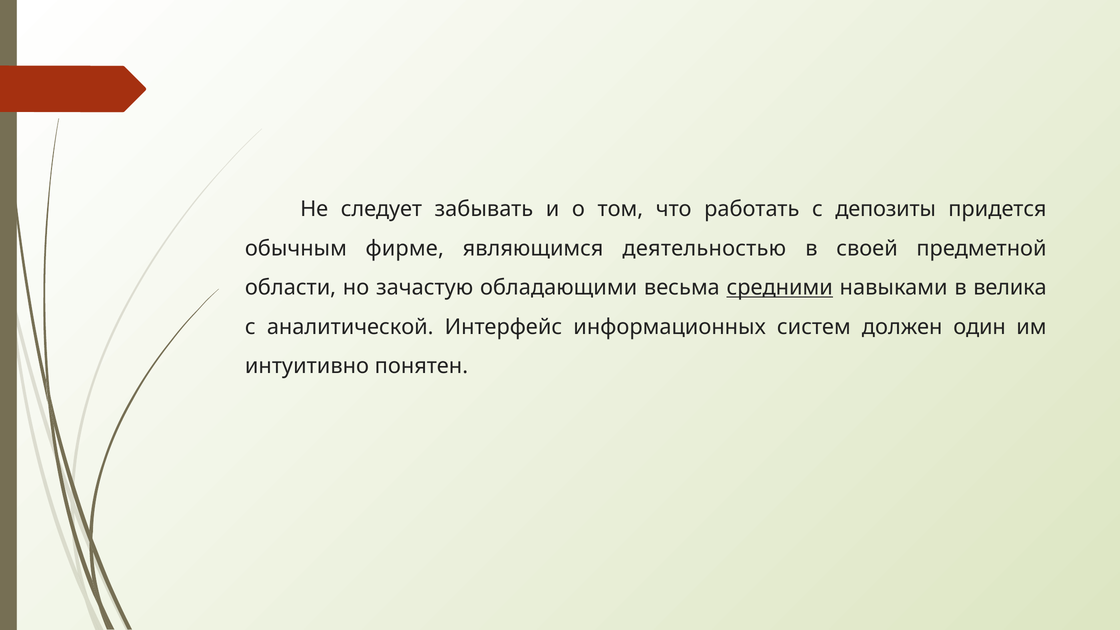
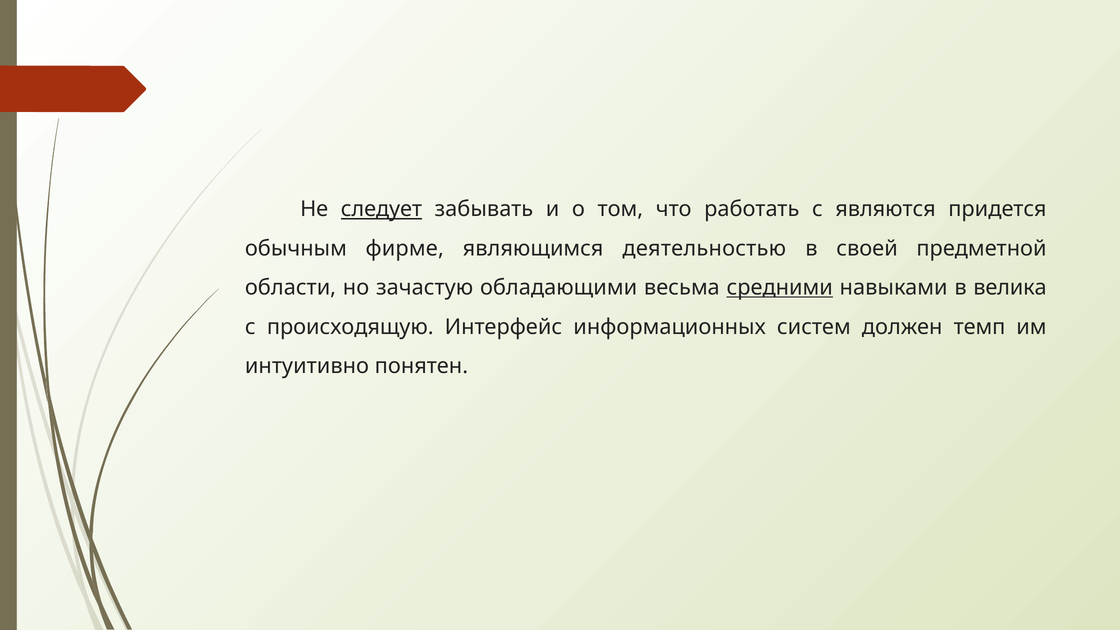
следует underline: none -> present (381, 209)
депозиты: депозиты -> являются (886, 209)
аналитической: аналитической -> происходящую (350, 327)
один: один -> темп (980, 327)
